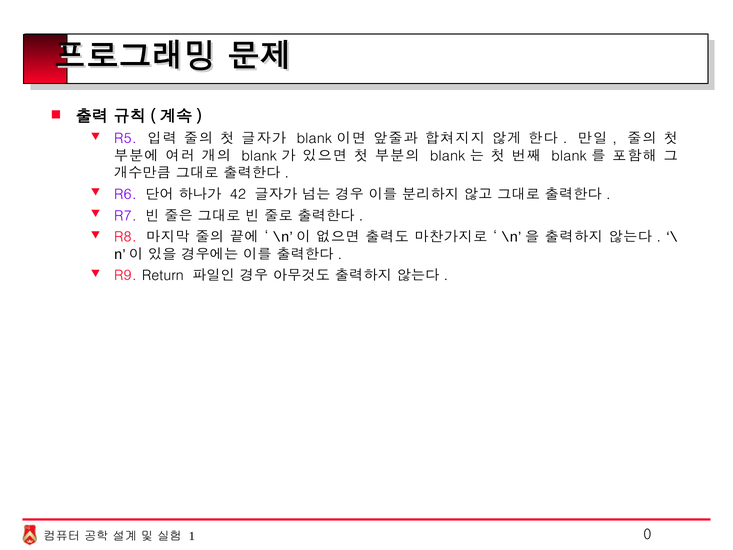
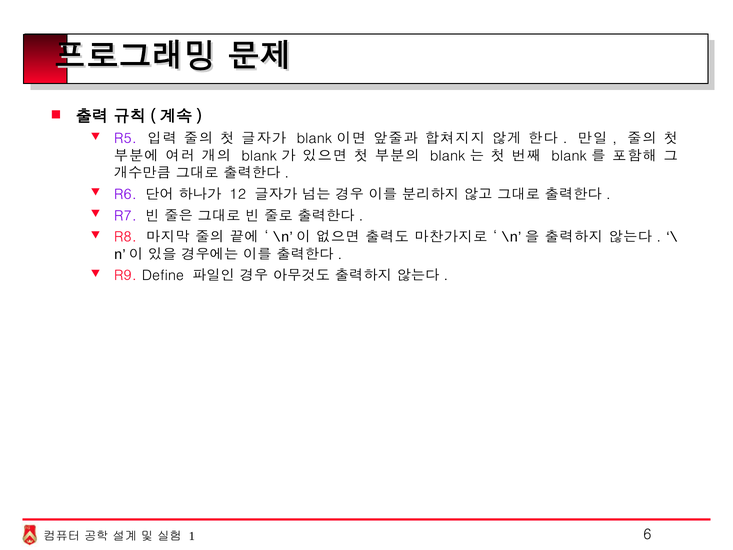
42: 42 -> 12 (238, 194)
Return: Return -> Define (163, 276)
0: 0 -> 6 (647, 534)
